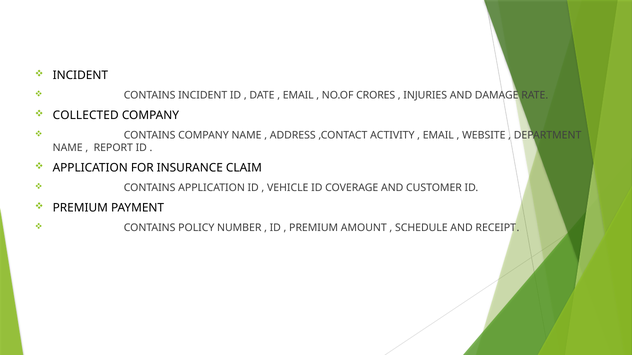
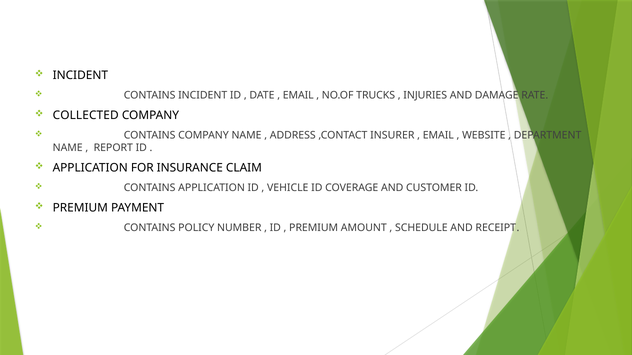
CRORES: CRORES -> TRUCKS (376, 95)
ACTIVITY: ACTIVITY -> INSURER (392, 136)
